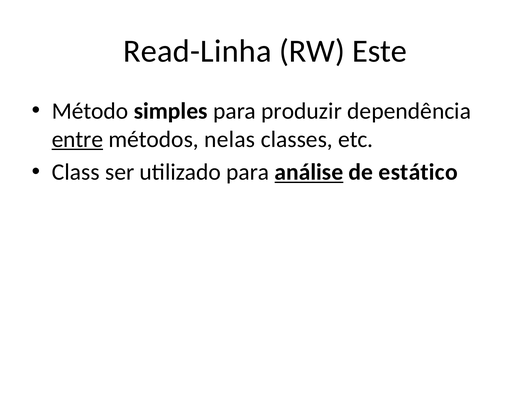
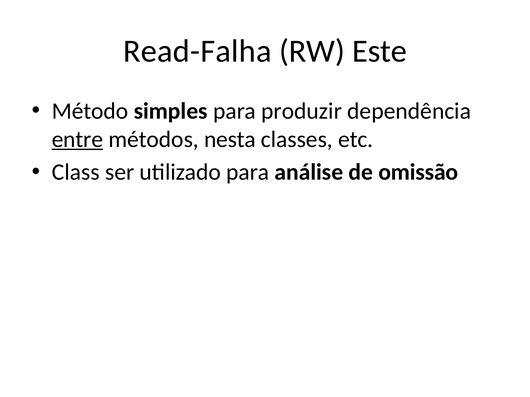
Read-Linha: Read-Linha -> Read-Falha (197, 51)
nelas: nelas -> nesta (230, 139)
análise underline: present -> none (309, 172)
estático: estático -> omissão (418, 172)
